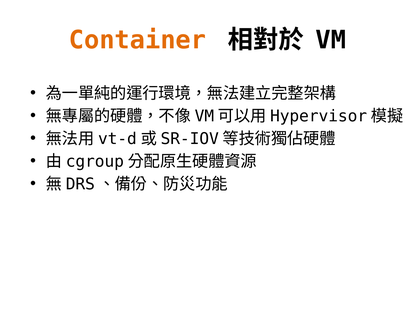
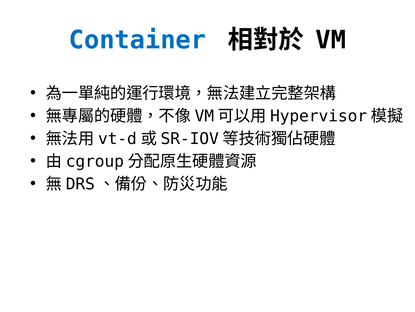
Container colour: orange -> blue (138, 40)
